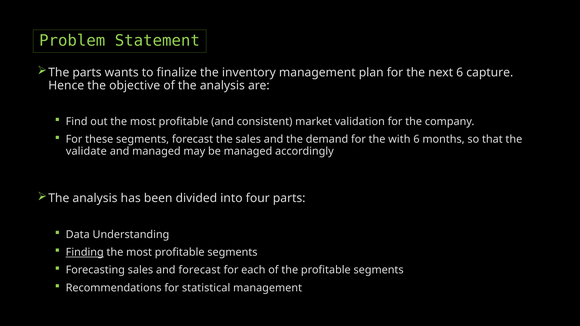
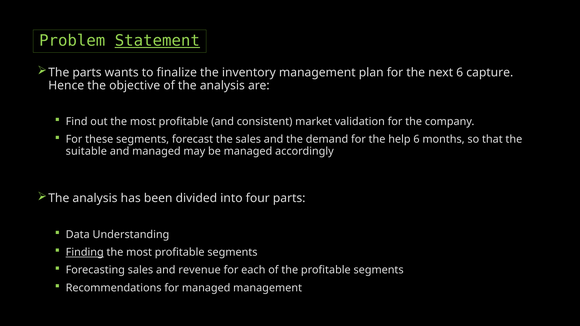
Statement underline: none -> present (157, 41)
with: with -> help (399, 139)
validate: validate -> suitable (86, 151)
and forecast: forecast -> revenue (200, 270)
for statistical: statistical -> managed (206, 288)
